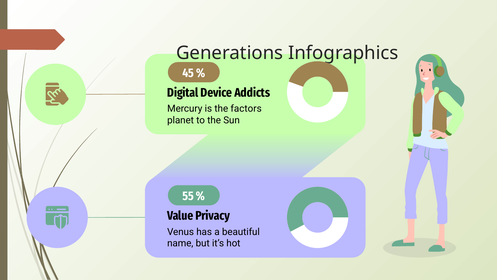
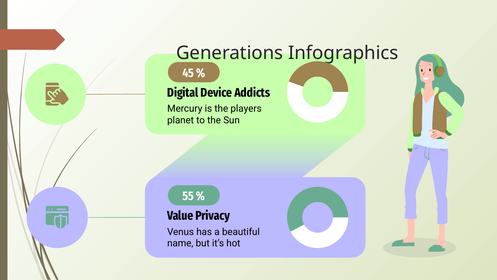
factors: factors -> players (246, 109)
